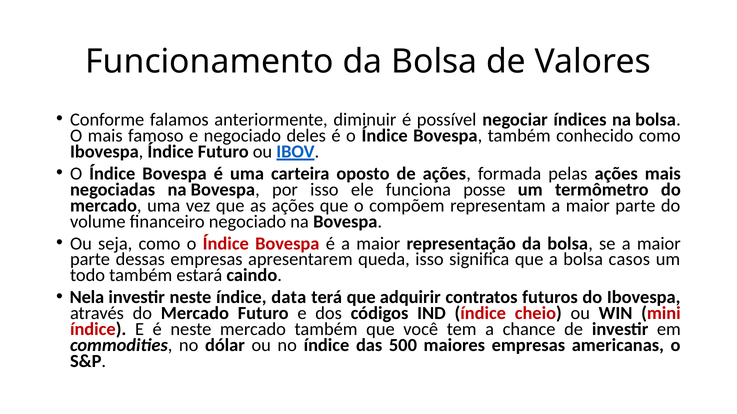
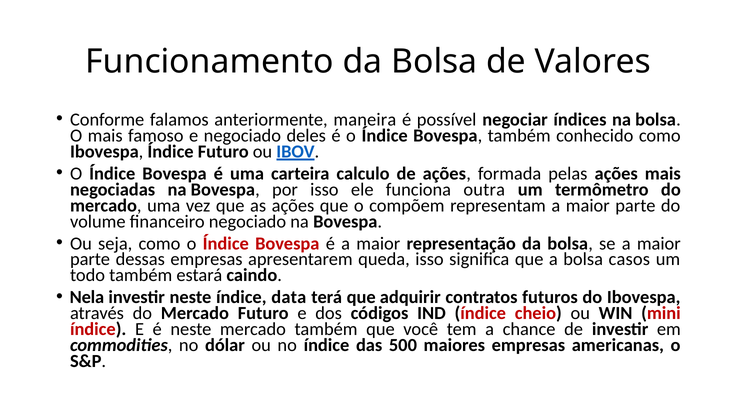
diminuir: diminuir -> maneira (365, 120)
oposto: oposto -> calculo (363, 174)
posse: posse -> outra (484, 190)
